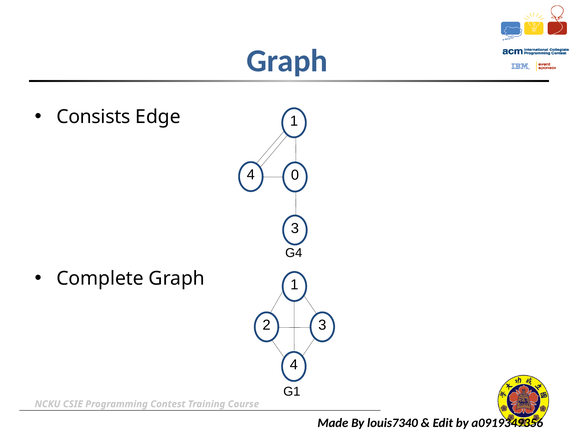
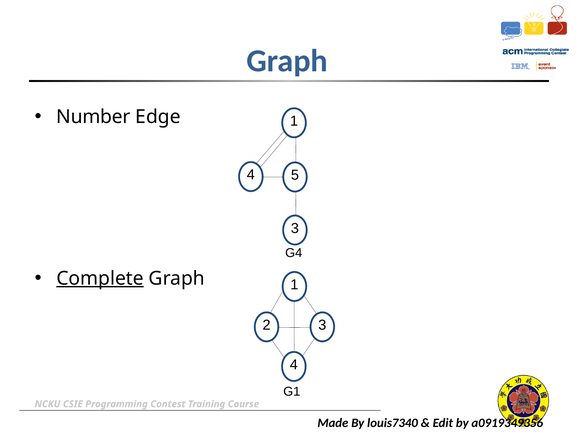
Consists: Consists -> Number (93, 117)
0: 0 -> 5 (295, 175)
Complete underline: none -> present (100, 279)
